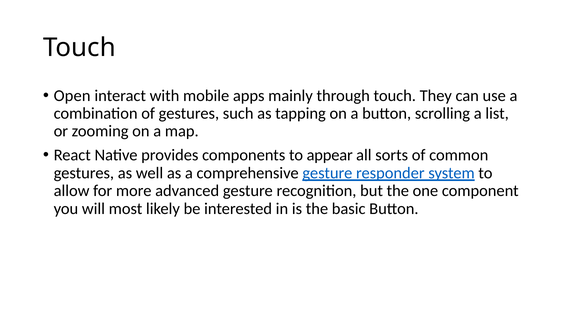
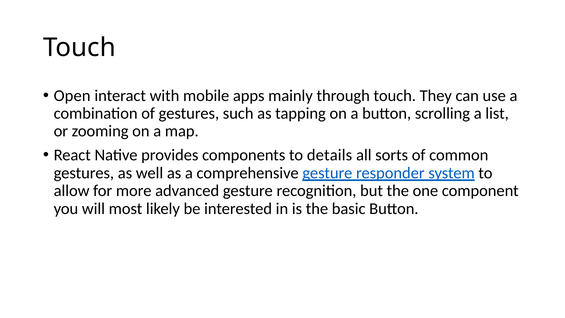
appear: appear -> details (330, 155)
